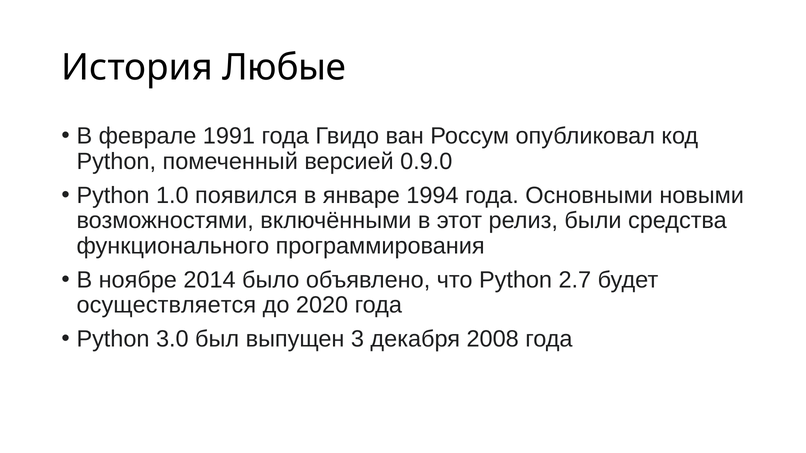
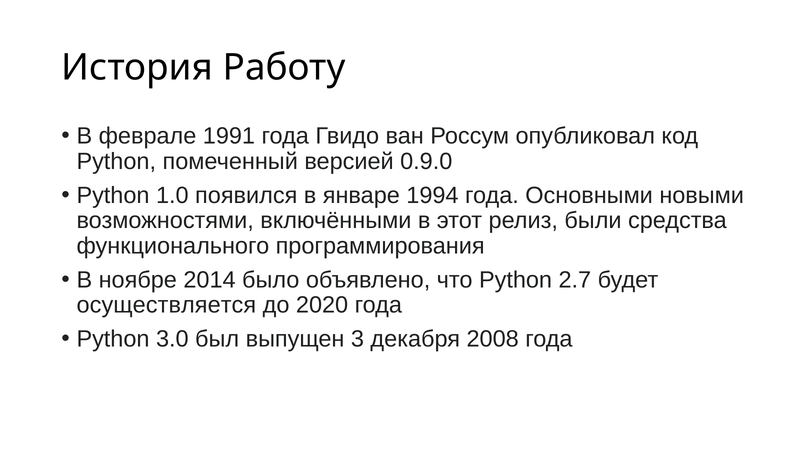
Любые: Любые -> Работу (284, 68)
